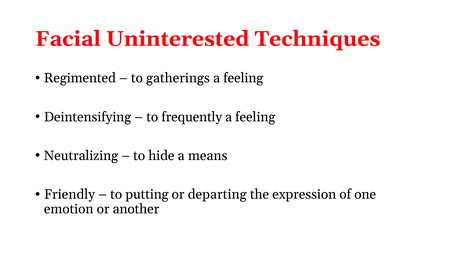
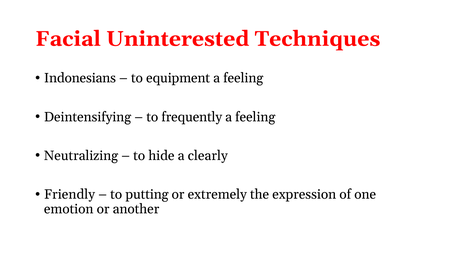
Regimented: Regimented -> Indonesians (80, 78)
gatherings: gatherings -> equipment (178, 78)
means: means -> clearly (208, 156)
departing: departing -> extremely (217, 195)
